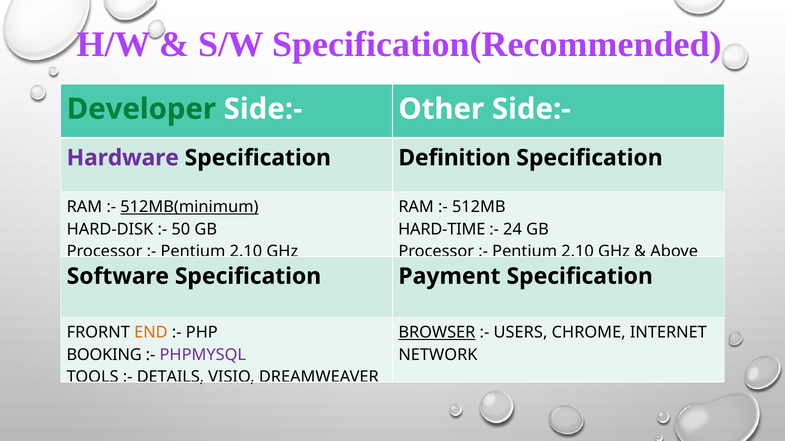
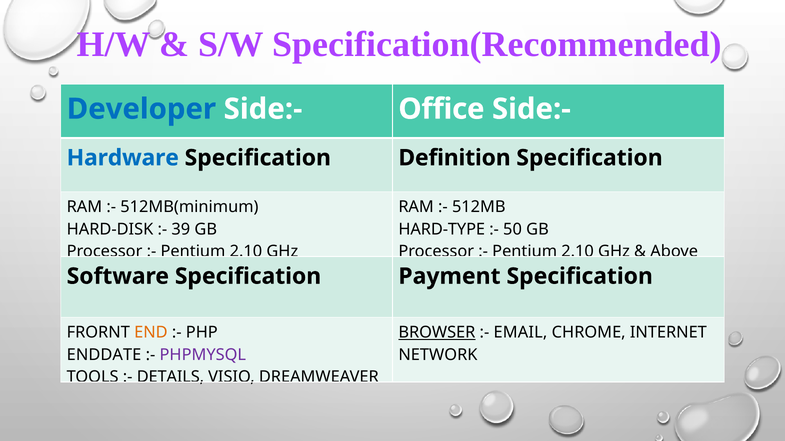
Developer colour: green -> blue (141, 109)
Other: Other -> Office (441, 109)
Hardware colour: purple -> blue (123, 158)
512MB(minimum underline: present -> none (189, 207)
50: 50 -> 39 (181, 229)
HARD-TIME: HARD-TIME -> HARD-TYPE (442, 229)
24: 24 -> 50 (512, 229)
USERS: USERS -> EMAIL (520, 333)
BOOKING: BOOKING -> ENDDATE (104, 355)
